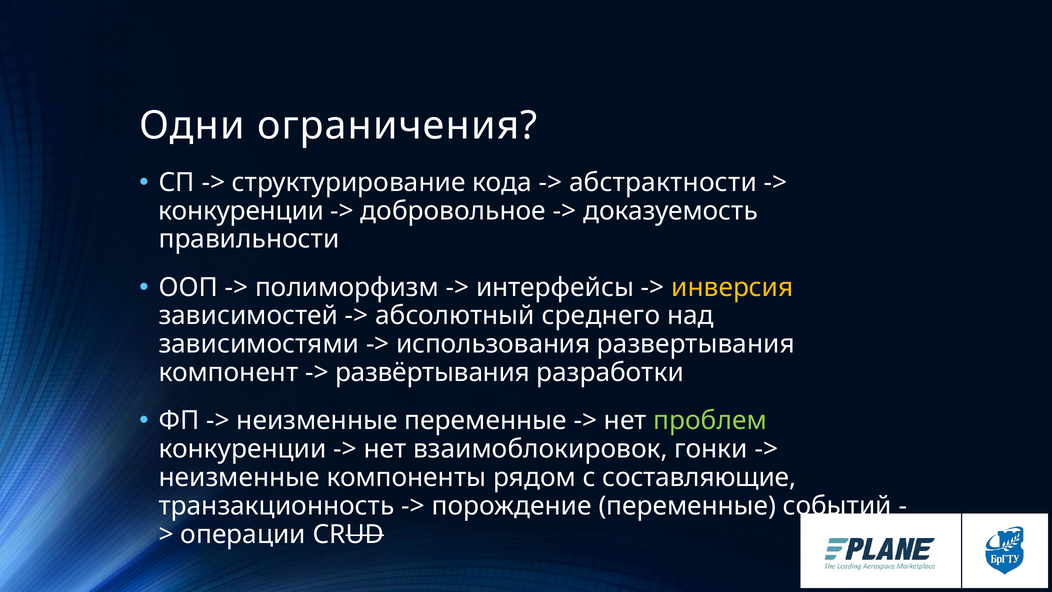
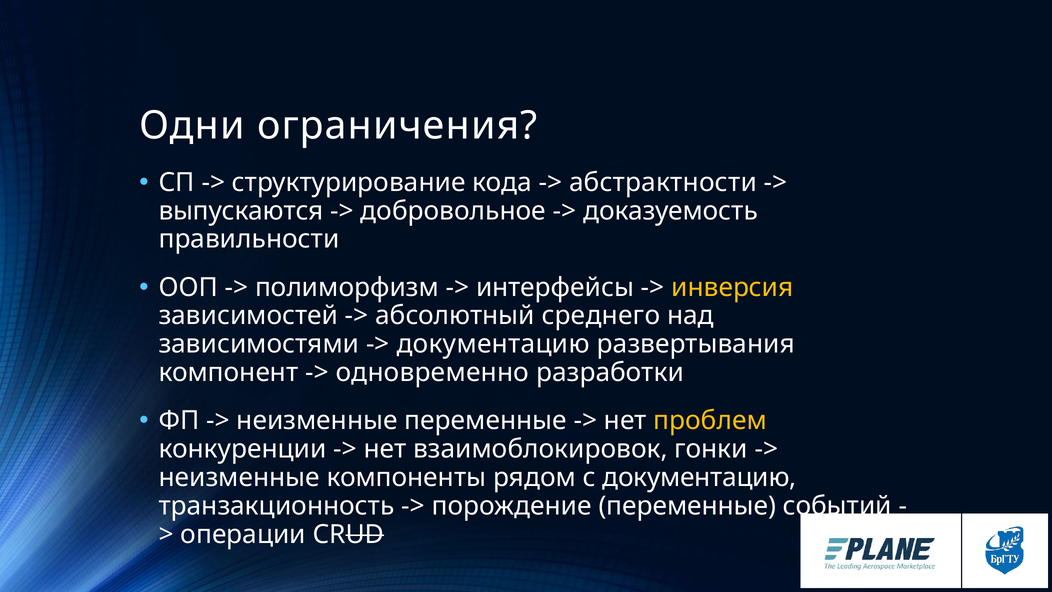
конкуренции: конкуренции -> выпускаются (241, 211)
использования: использования -> документацию (493, 344)
развёртывания: развёртывания -> одновременно (432, 373)
проблем colour: light green -> yellow (710, 421)
с составляющие: составляющие -> документацию (699, 477)
